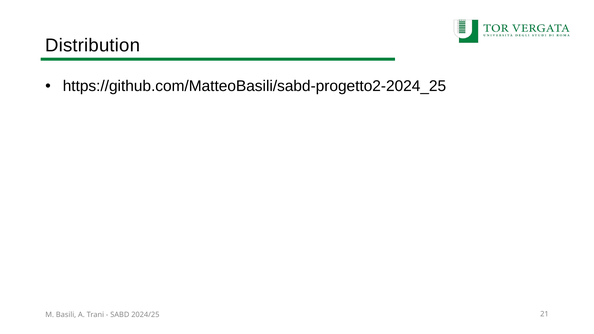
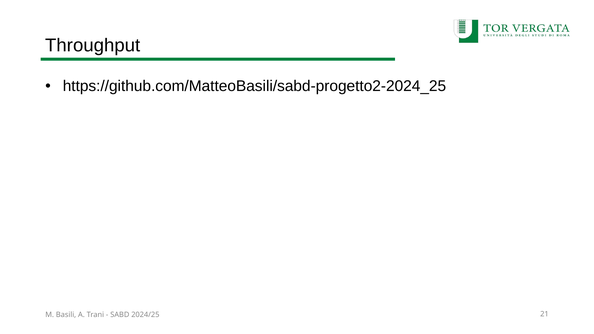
Distribution: Distribution -> Throughput (93, 45)
